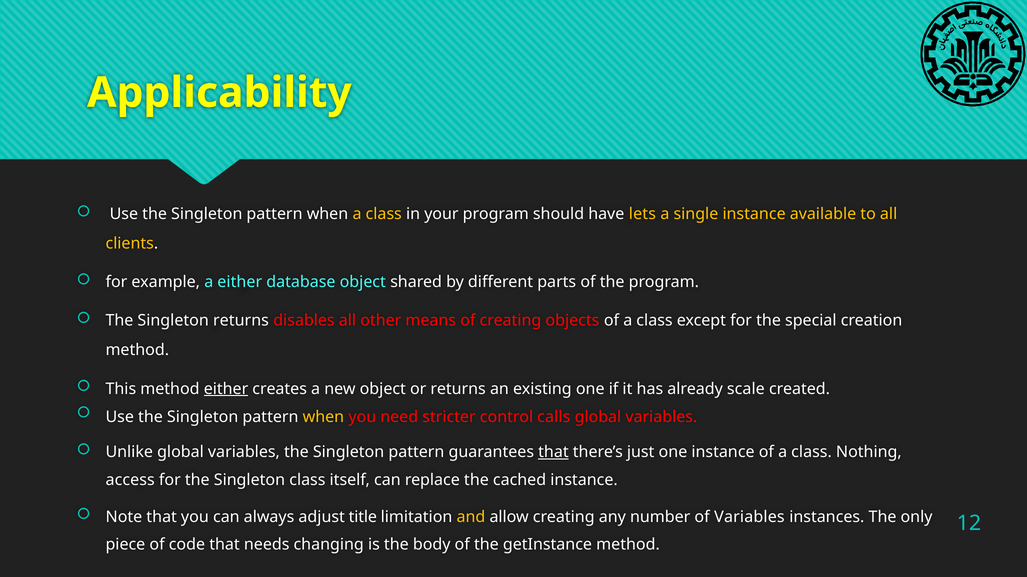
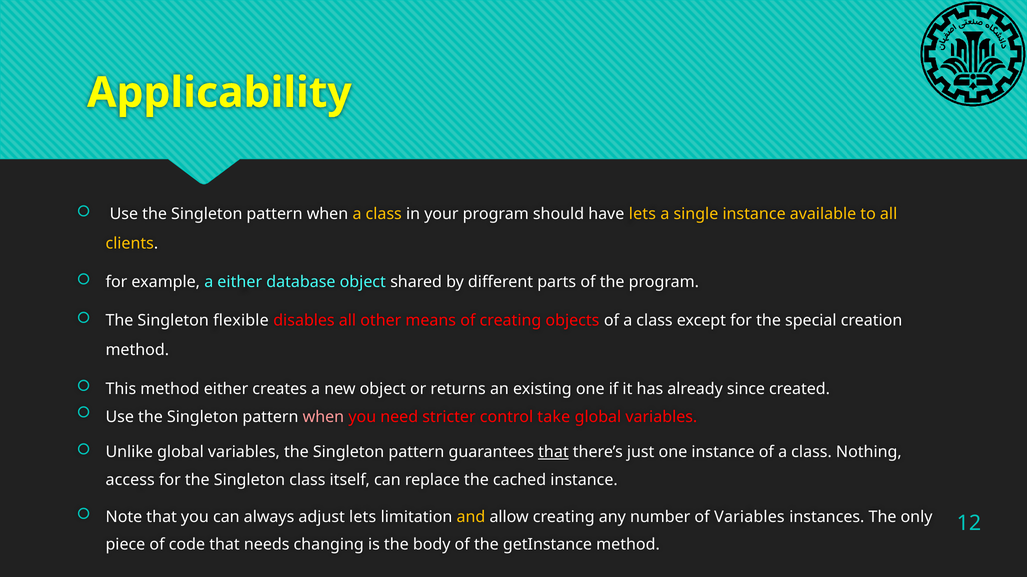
Singleton returns: returns -> flexible (241, 321)
either underline: present -> none (226, 389)
scale: scale -> since (746, 389)
when colour: yellow -> pink (323, 418)
calls: calls -> take (554, 418)
adjust title: title -> lets (363, 517)
